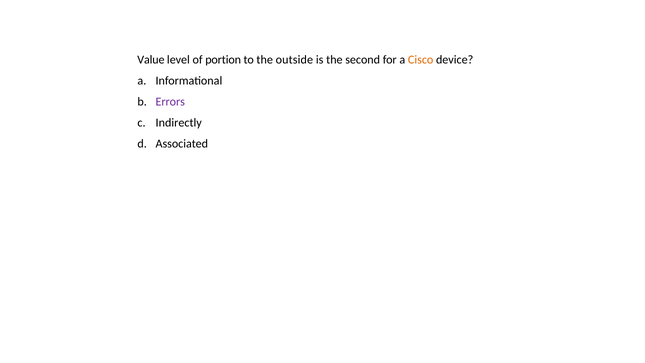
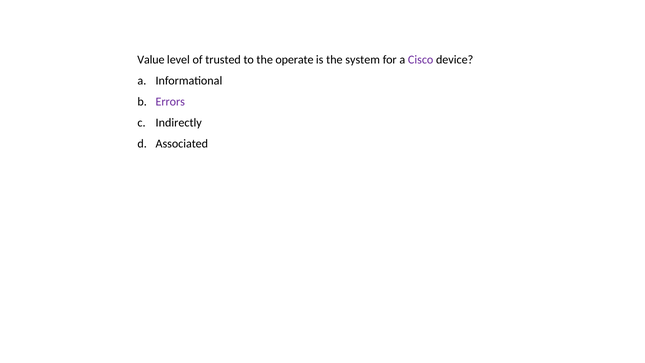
portion: portion -> trusted (223, 60)
outside: outside -> operate (295, 60)
second: second -> system (363, 60)
Cisco colour: orange -> purple (421, 60)
